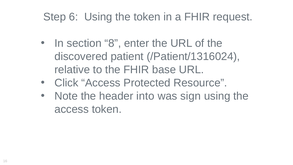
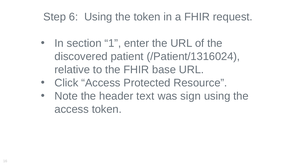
8: 8 -> 1 (113, 43)
into: into -> text (145, 96)
